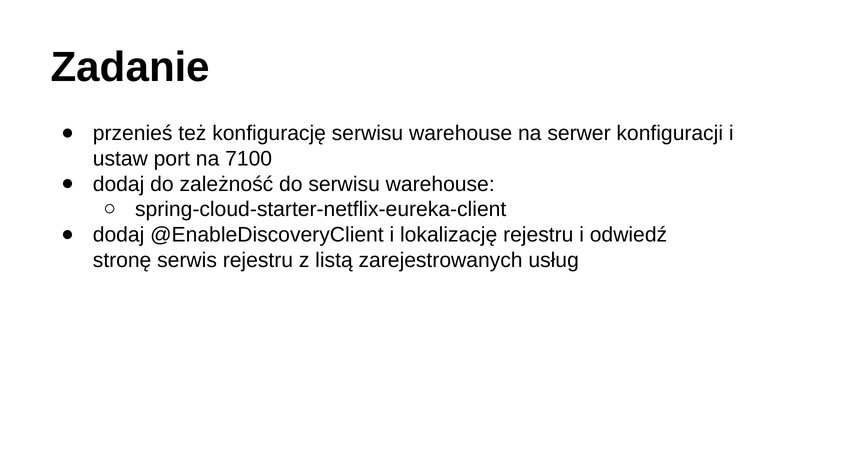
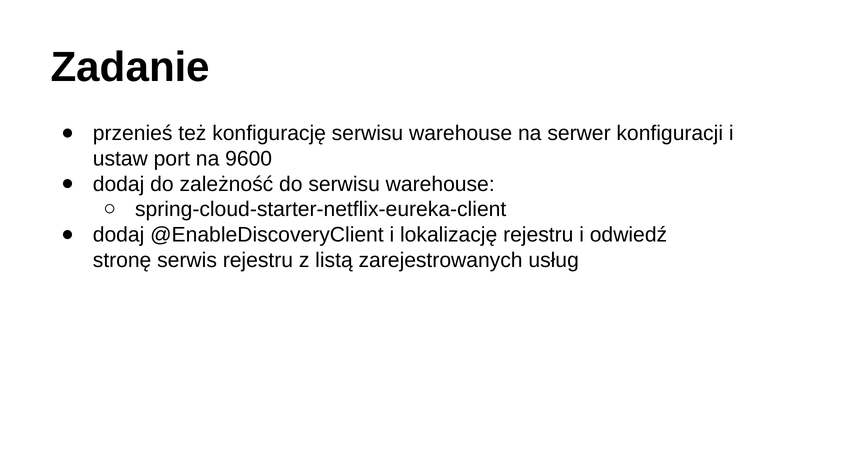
7100: 7100 -> 9600 (249, 159)
